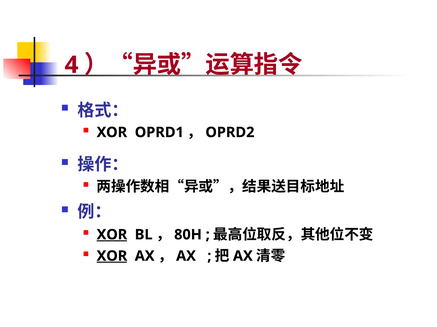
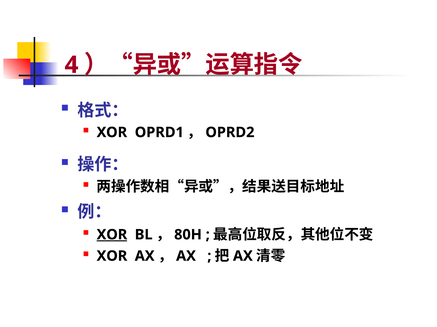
XOR underline: present -> none (112, 257)
